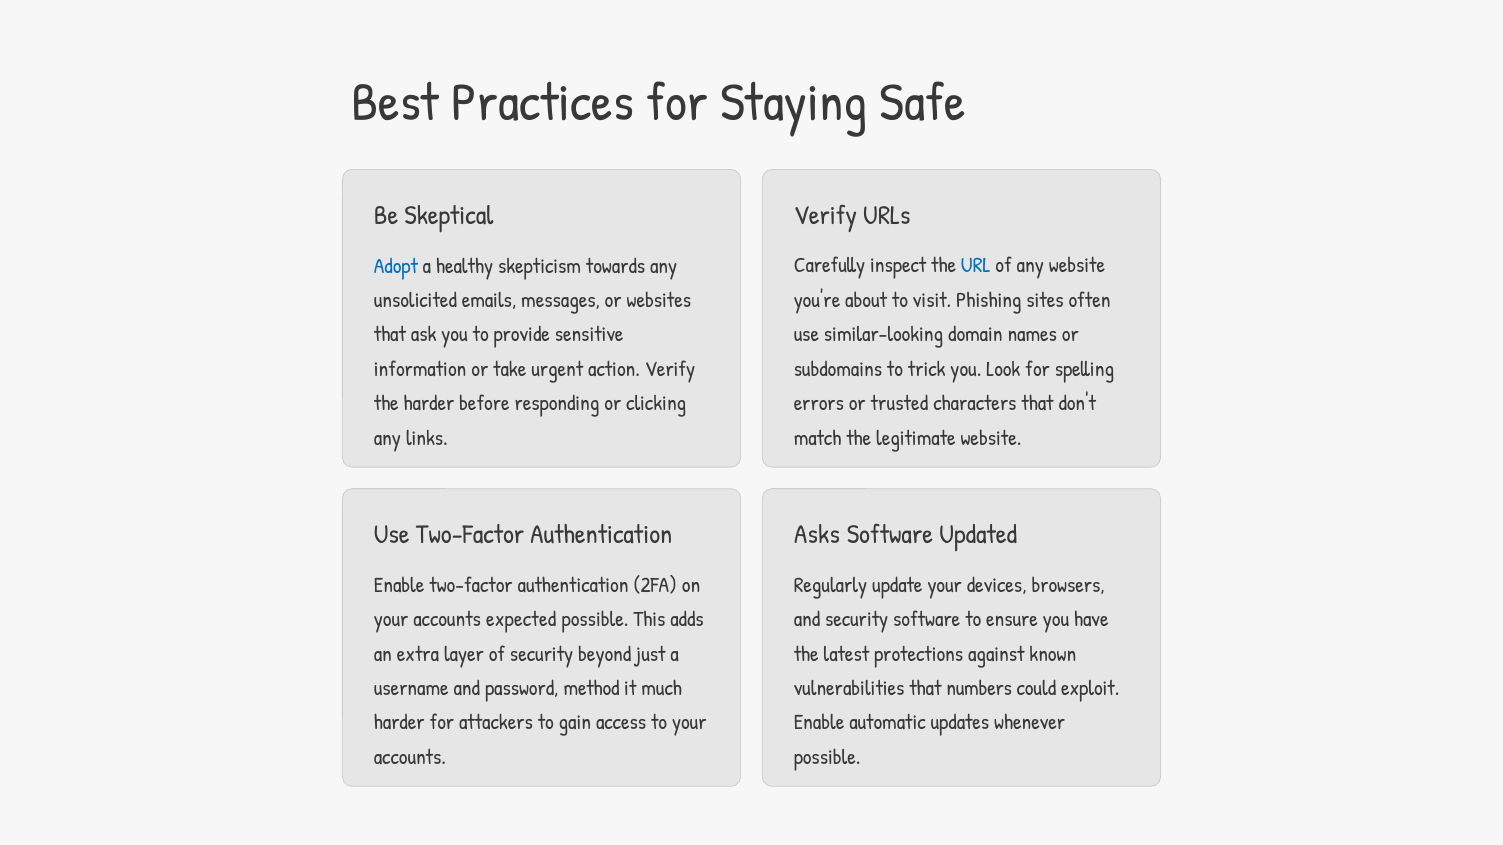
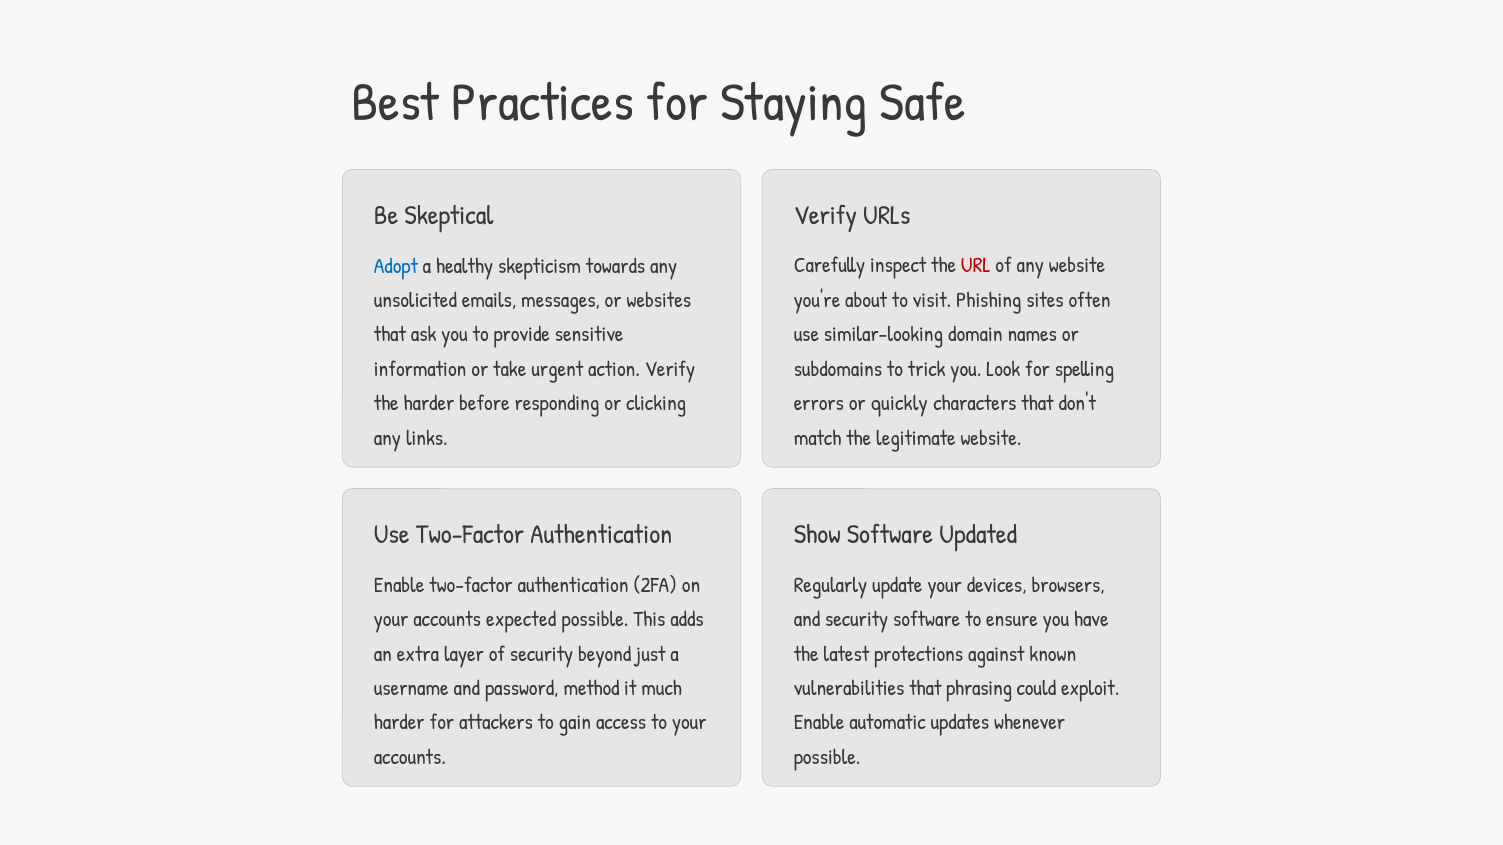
URL colour: blue -> red (976, 266)
trusted: trusted -> quickly (899, 404)
Asks: Asks -> Show (817, 535)
numbers: numbers -> phrasing (979, 689)
